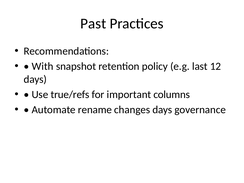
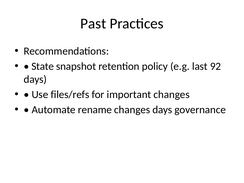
With: With -> State (43, 66)
12: 12 -> 92 (216, 66)
true/refs: true/refs -> files/refs (70, 95)
important columns: columns -> changes (172, 95)
